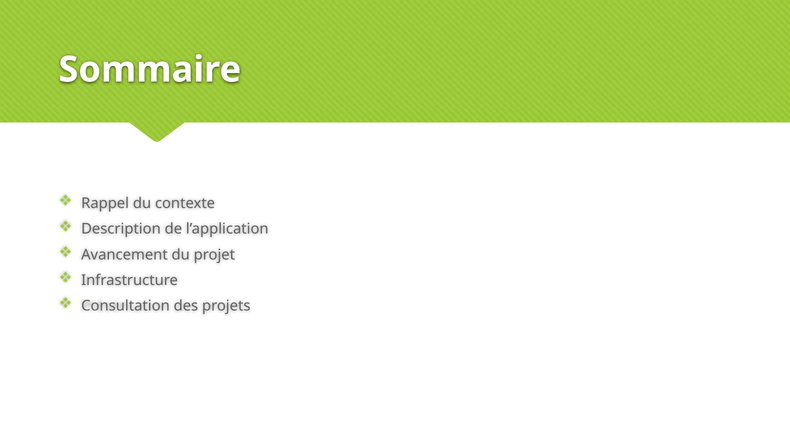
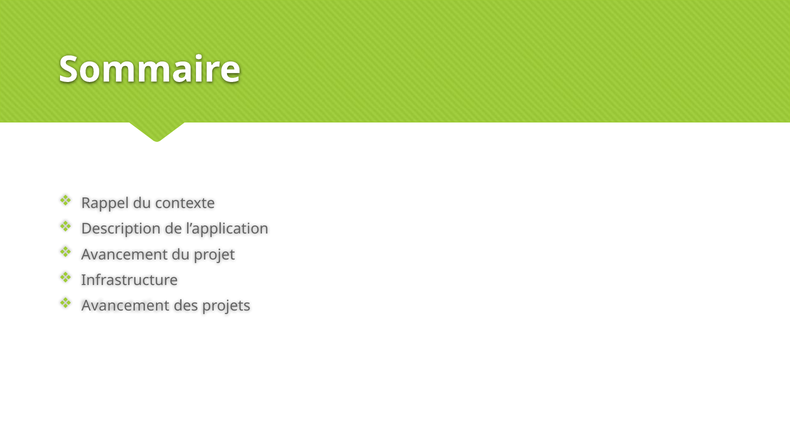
Consultation: Consultation -> Avancement (125, 306)
